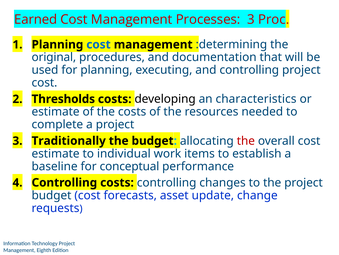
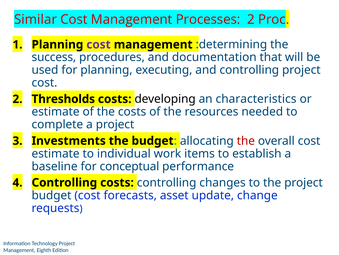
Earned: Earned -> Similar (36, 19)
Processes 3: 3 -> 2 (251, 19)
cost colour: blue -> purple (99, 44)
original: original -> success (54, 57)
Traditionally: Traditionally -> Investments (69, 140)
